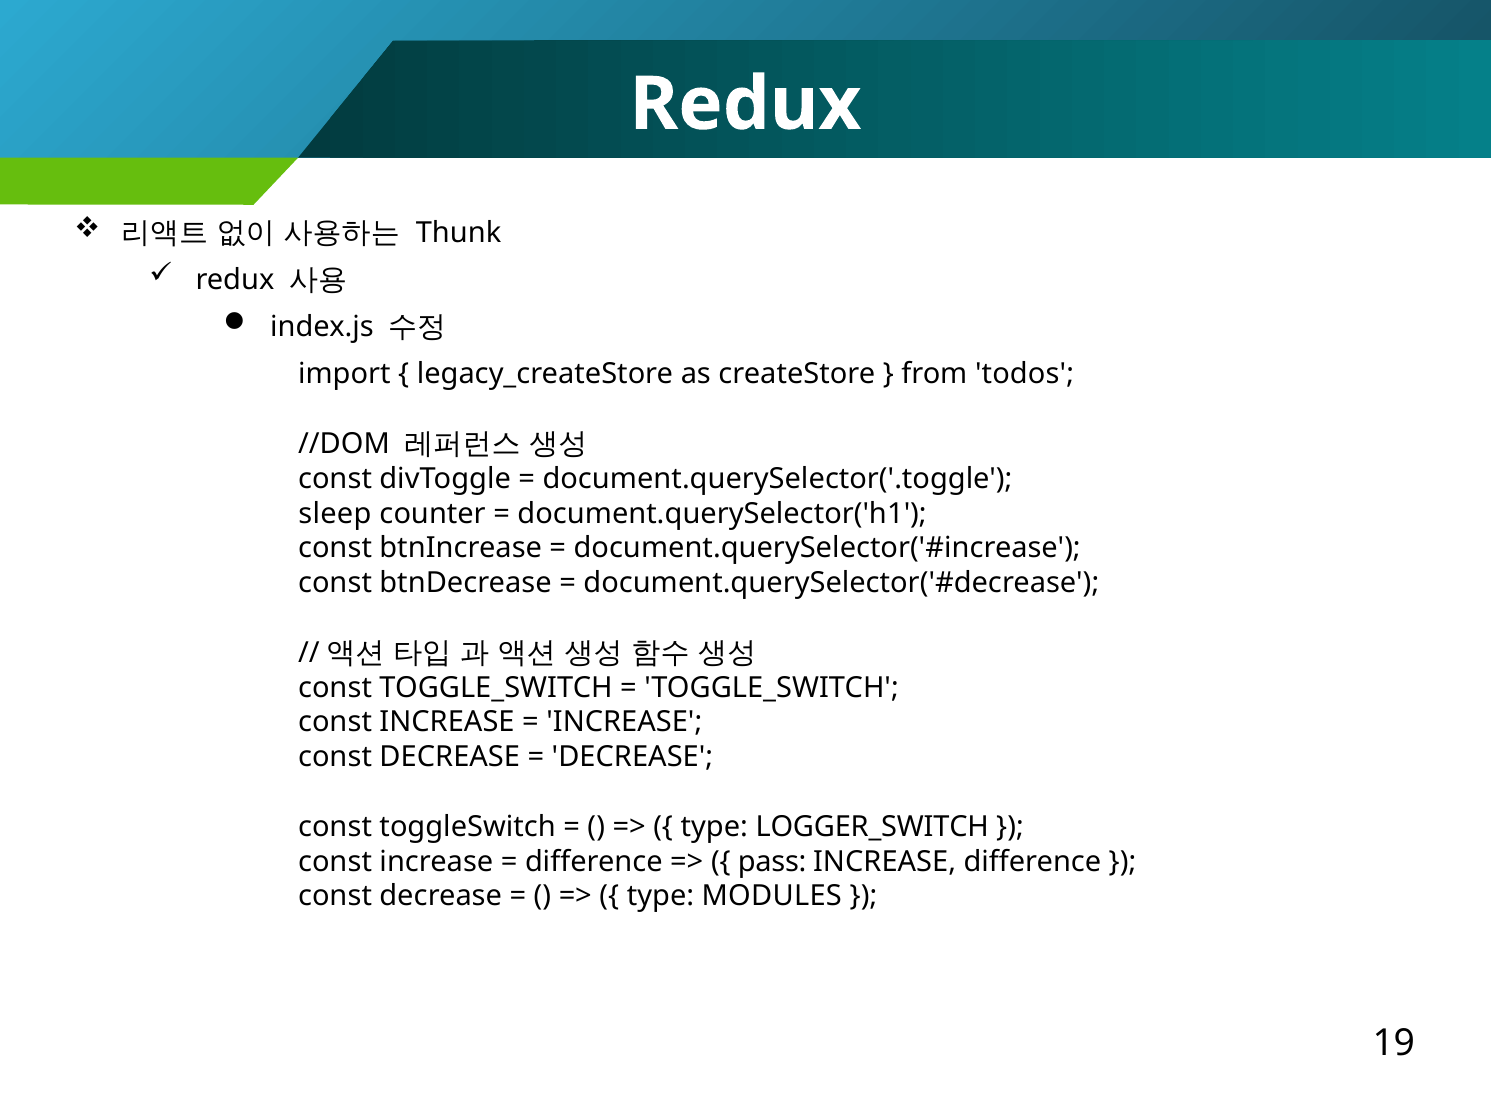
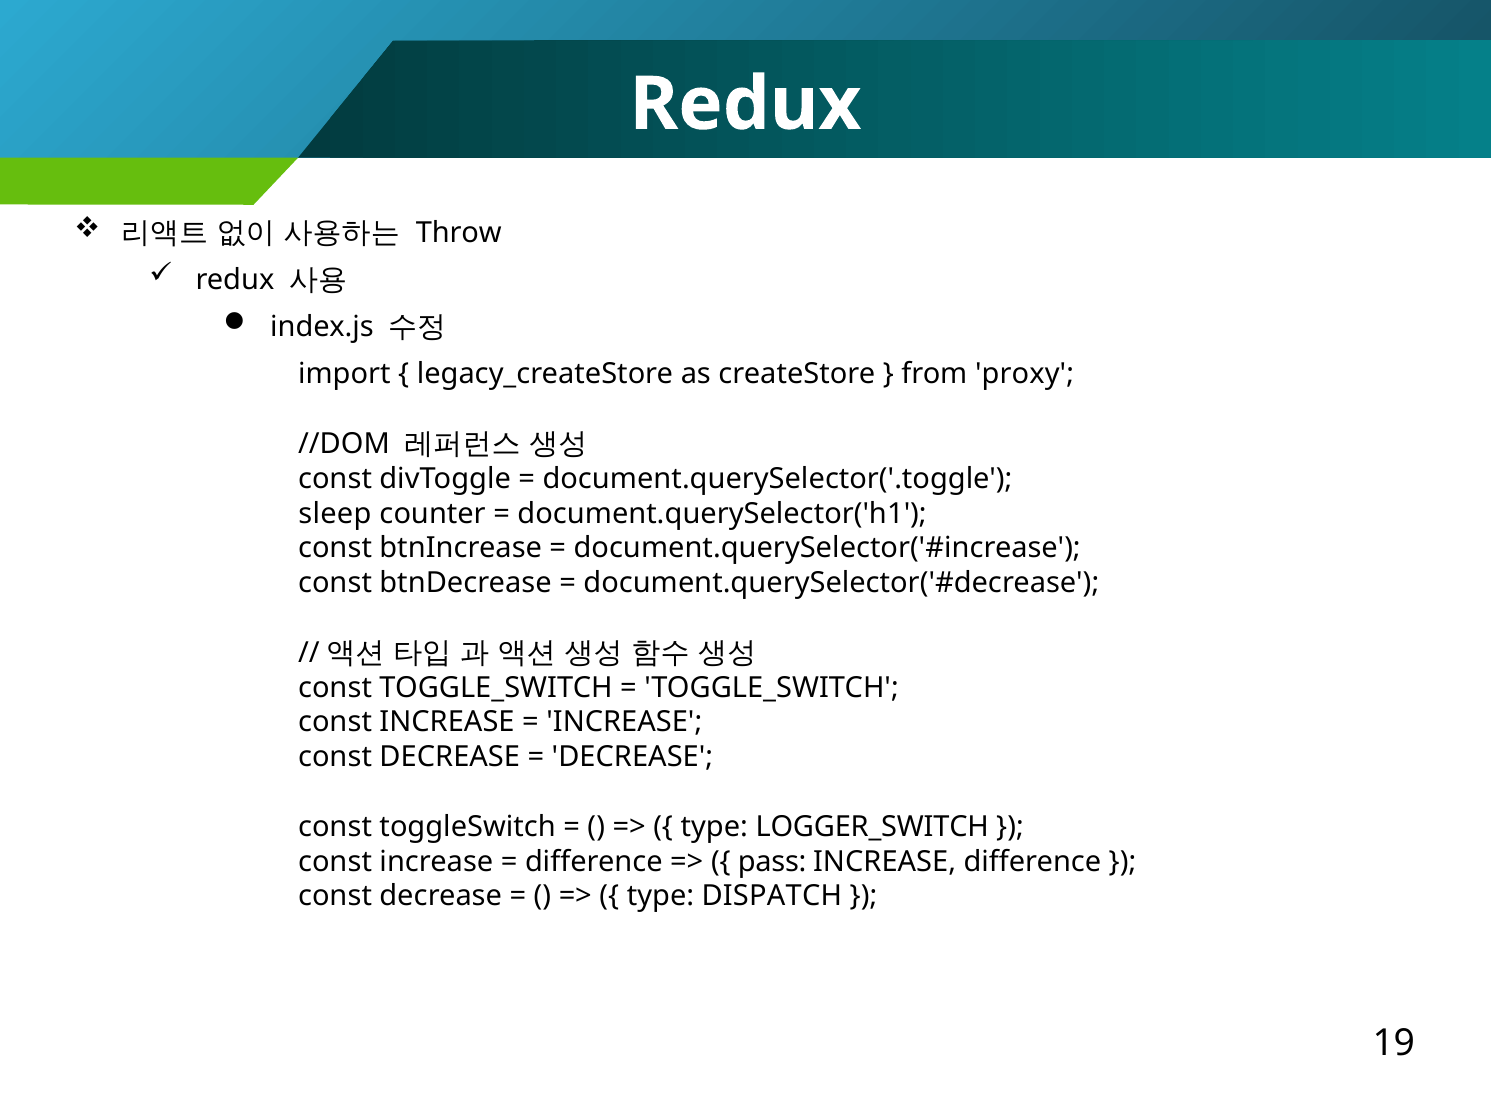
Thunk: Thunk -> Throw (459, 233)
todos: todos -> proxy (1025, 374)
MODULES: MODULES -> DISPATCH (772, 897)
